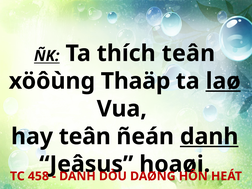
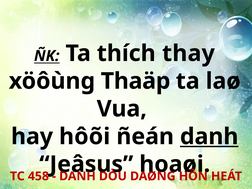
thích teân: teân -> thay (188, 53)
laø underline: present -> none (223, 81)
hay teân: teân -> hôõi (85, 137)
